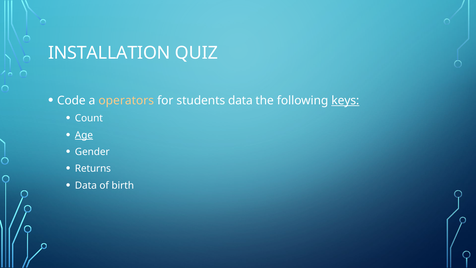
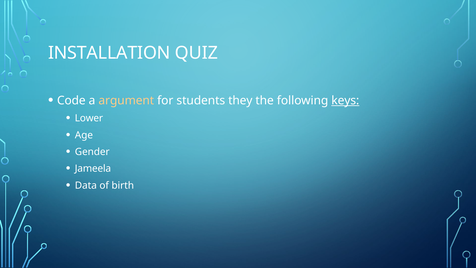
operators: operators -> argument (126, 100)
students data: data -> they (240, 100)
Count: Count -> Lower (89, 118)
Age underline: present -> none (84, 135)
Returns: Returns -> Jameela (93, 169)
